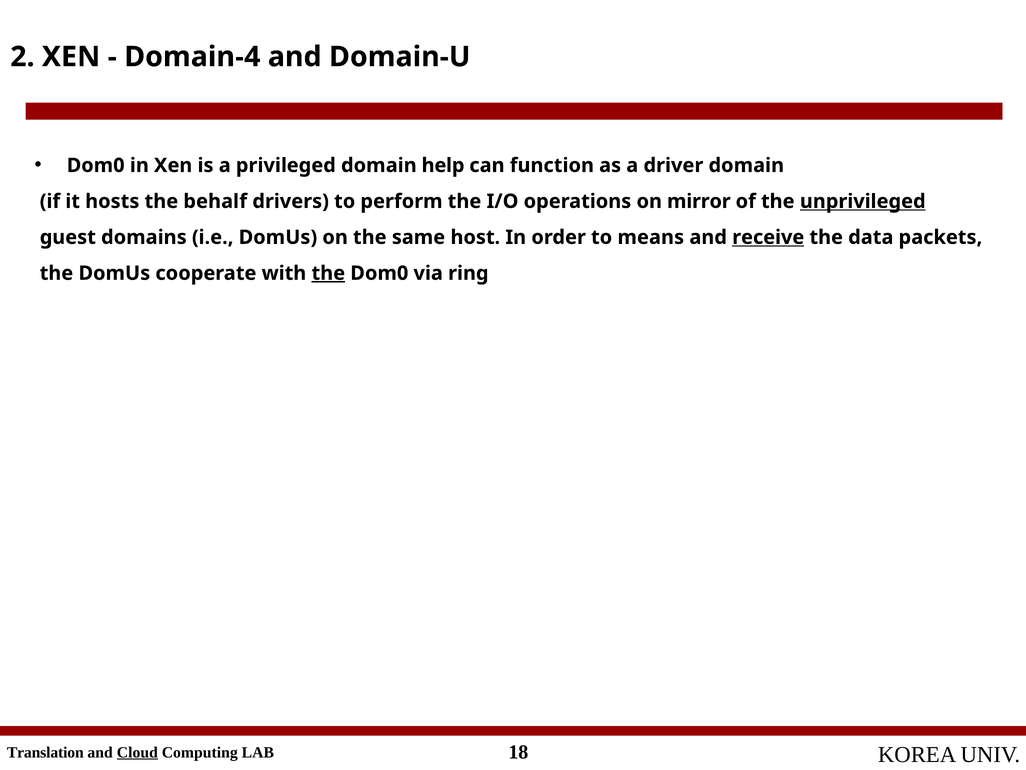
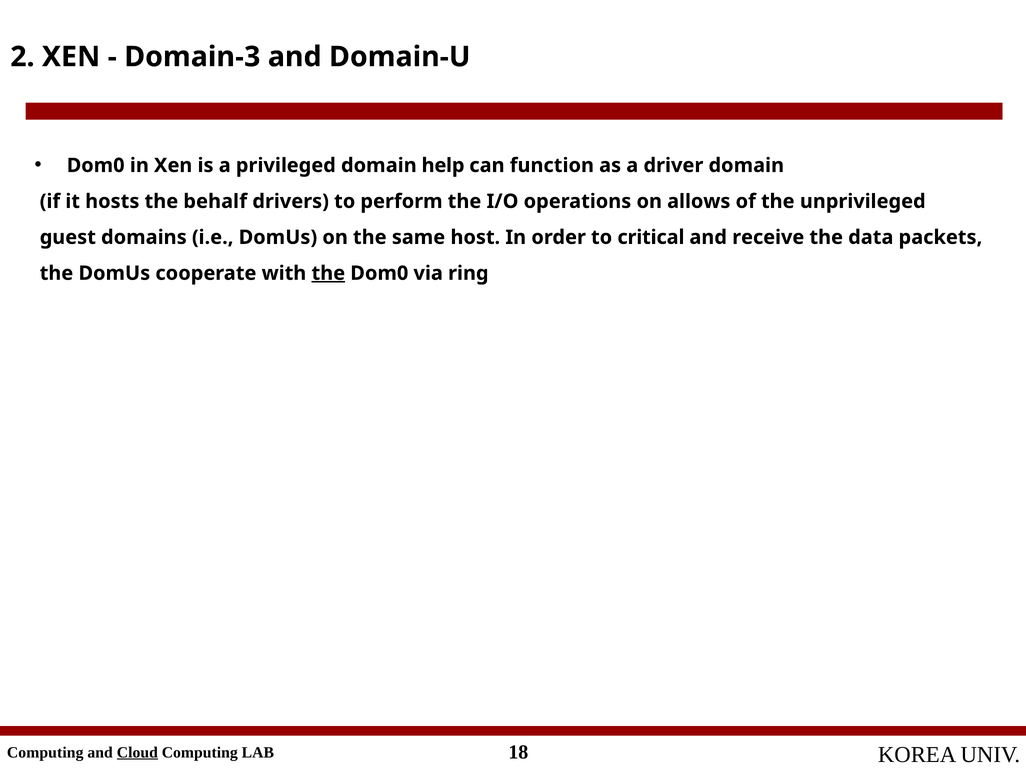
Domain-4: Domain-4 -> Domain-3 (192, 57)
mirror: mirror -> allows (699, 201)
unprivileged underline: present -> none (863, 201)
means: means -> critical (651, 237)
receive underline: present -> none (768, 237)
Translation: Translation -> Computing (45, 752)
